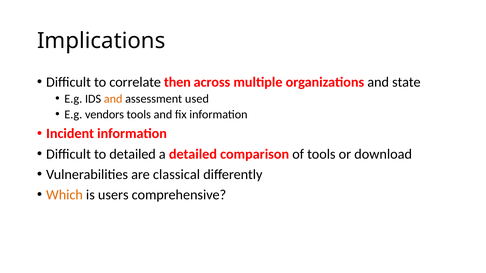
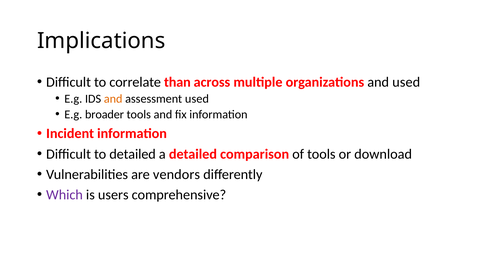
then: then -> than (177, 82)
and state: state -> used (406, 82)
vendors: vendors -> broader (104, 115)
classical: classical -> vendors (177, 175)
Which colour: orange -> purple (64, 195)
